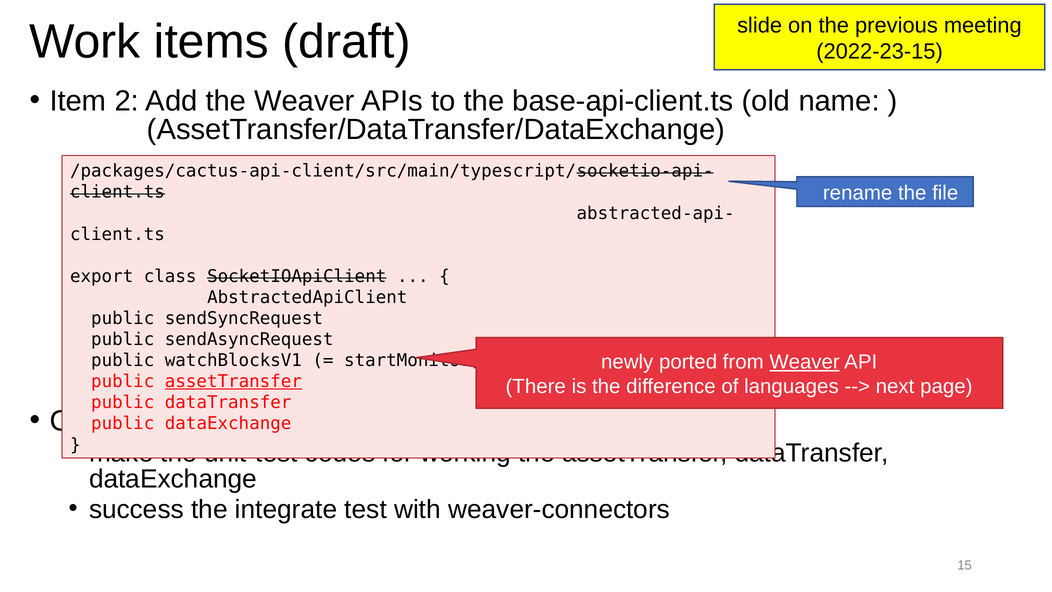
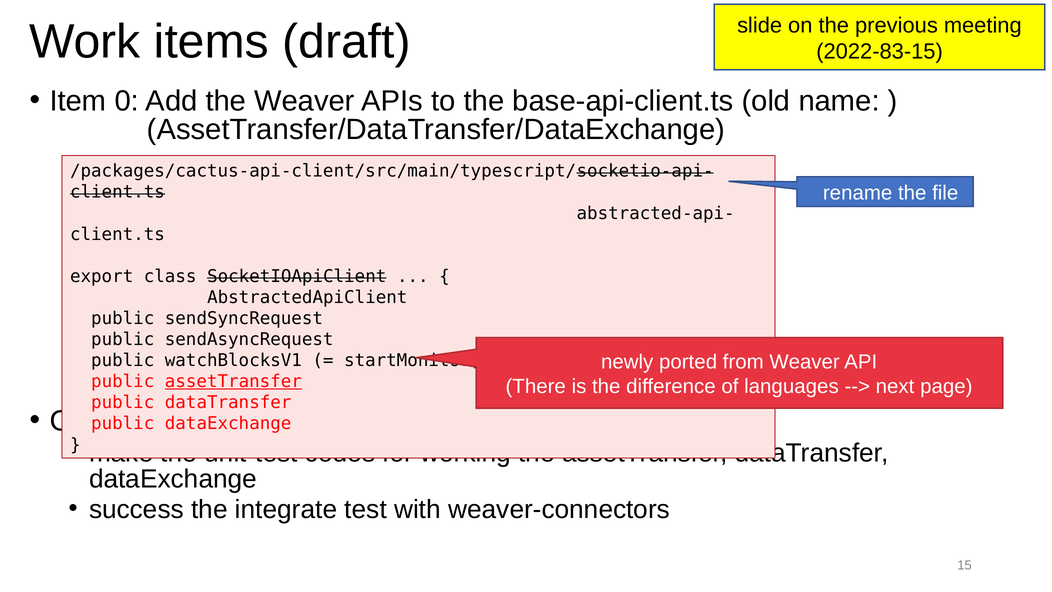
2022-23-15: 2022-23-15 -> 2022-83-15 (880, 52)
2: 2 -> 0 (127, 101)
Weaver underline: present -> none (805, 362)
